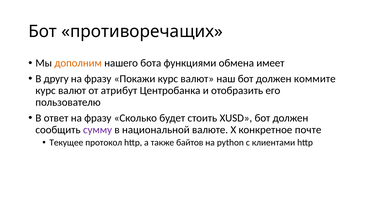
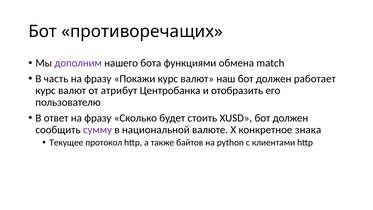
дополним colour: orange -> purple (78, 63)
имеет: имеет -> match (270, 63)
другу: другу -> часть (56, 79)
коммите: коммите -> работает (315, 79)
почте: почте -> знака (308, 130)
